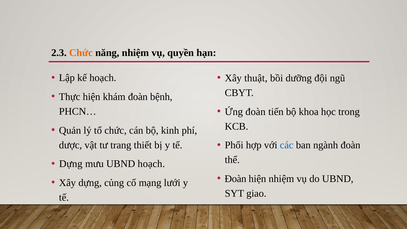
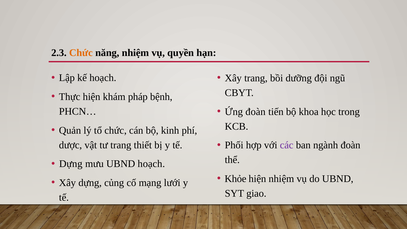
Xây thuật: thuật -> trang (256, 78)
khám đoàn: đoàn -> pháp (138, 97)
các colour: blue -> purple (287, 145)
Đoàn: Đoàn -> Khỏe (235, 179)
